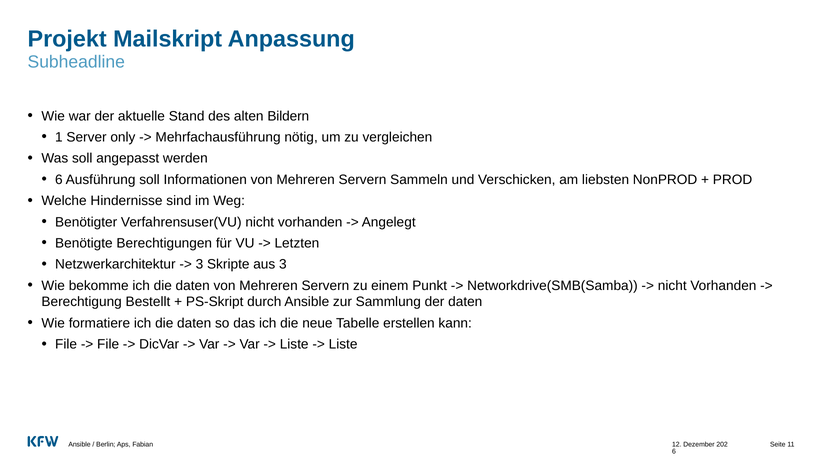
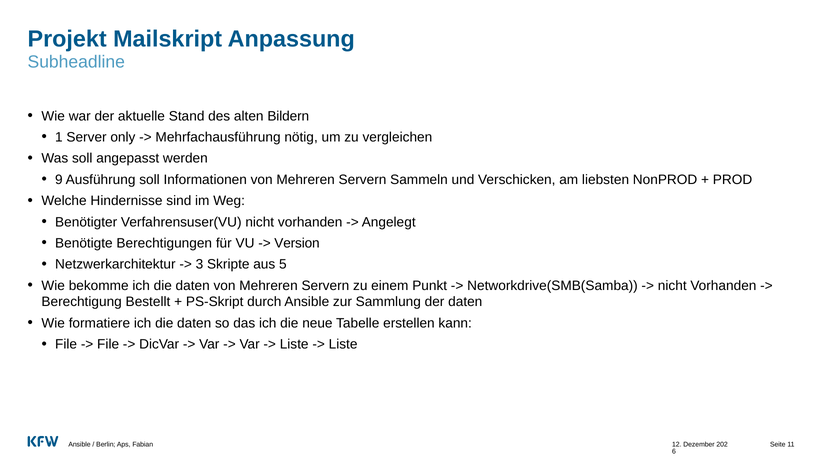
6: 6 -> 9 (59, 180)
Letzten: Letzten -> Version (297, 243)
aus 3: 3 -> 5 (283, 265)
